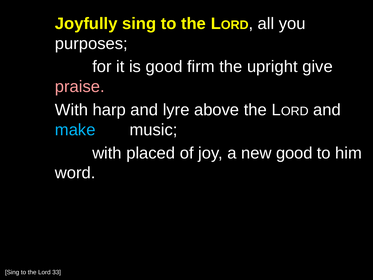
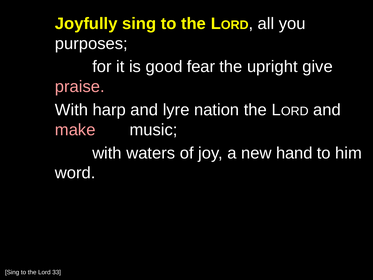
firm: firm -> fear (201, 67)
above: above -> nation (217, 110)
make colour: light blue -> pink (75, 130)
placed: placed -> waters (151, 153)
new good: good -> hand (294, 153)
